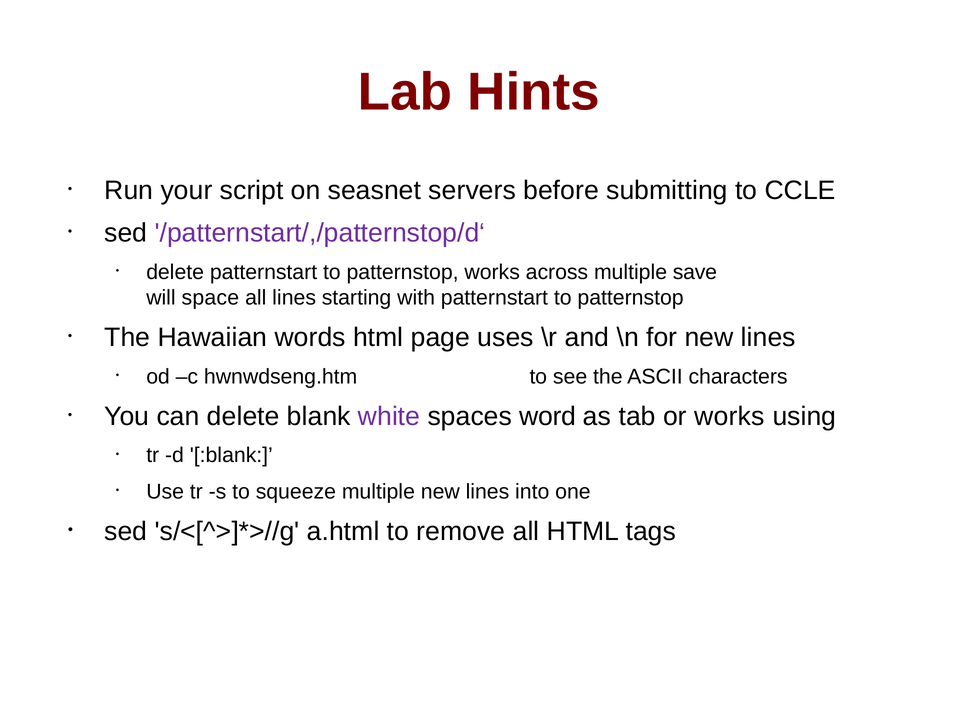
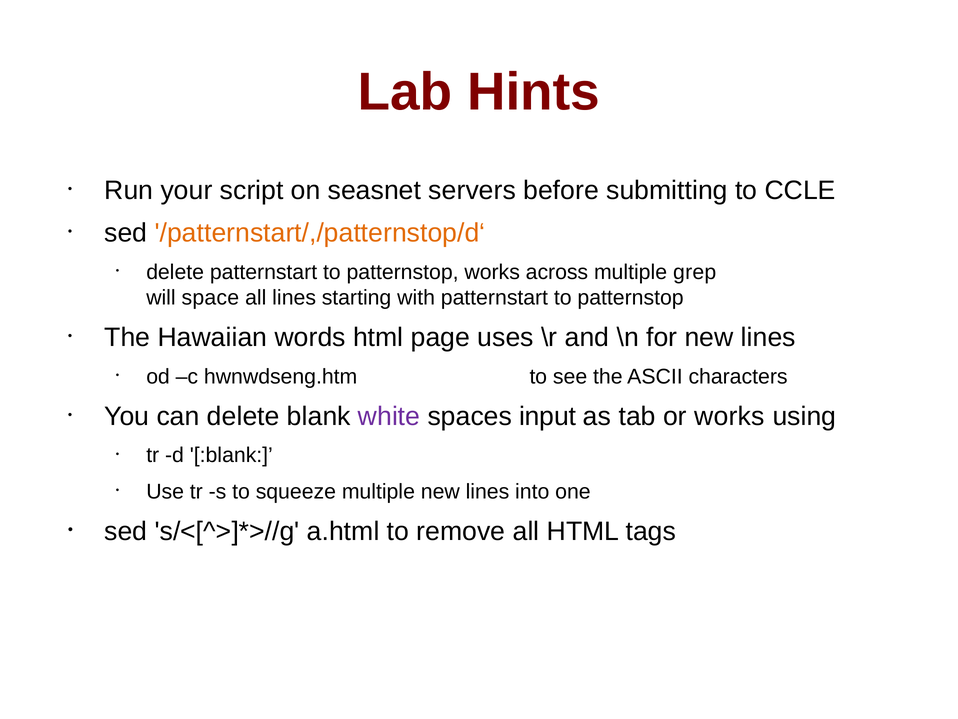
/patternstart/,/patternstop/d‘ colour: purple -> orange (320, 233)
save: save -> grep (695, 272)
word: word -> input (548, 416)
